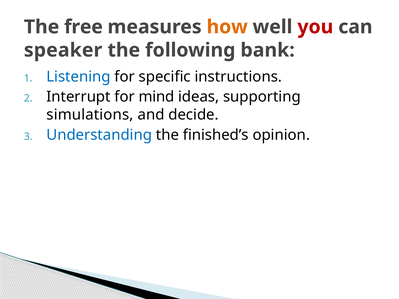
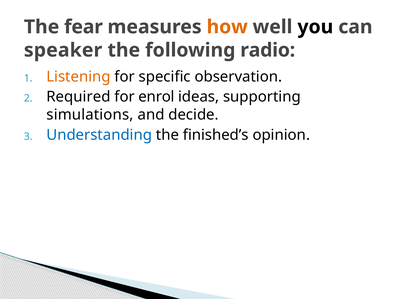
free: free -> fear (83, 27)
you colour: red -> black (315, 27)
bank: bank -> radio (268, 50)
Listening colour: blue -> orange (78, 77)
instructions: instructions -> observation (238, 77)
Interrupt: Interrupt -> Required (78, 97)
mind: mind -> enrol (156, 97)
